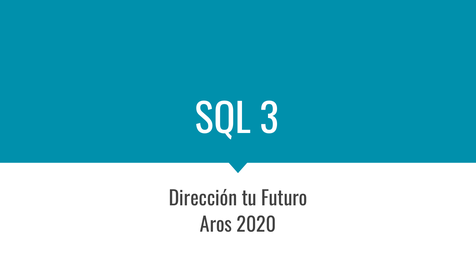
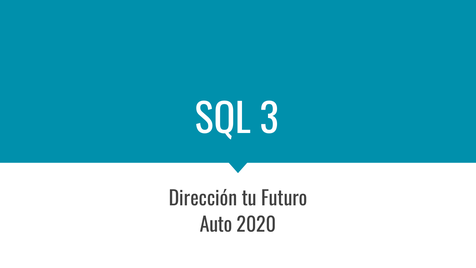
Aros: Aros -> Auto (216, 225)
